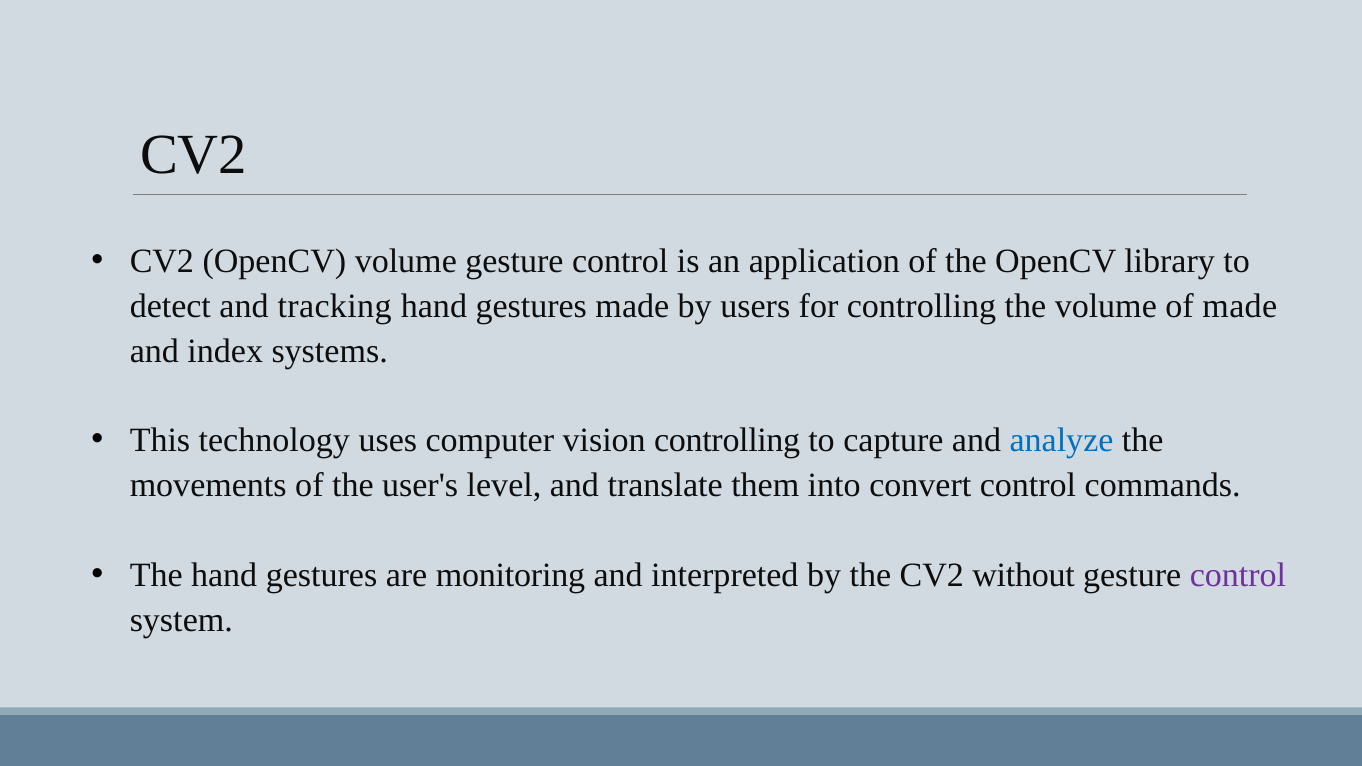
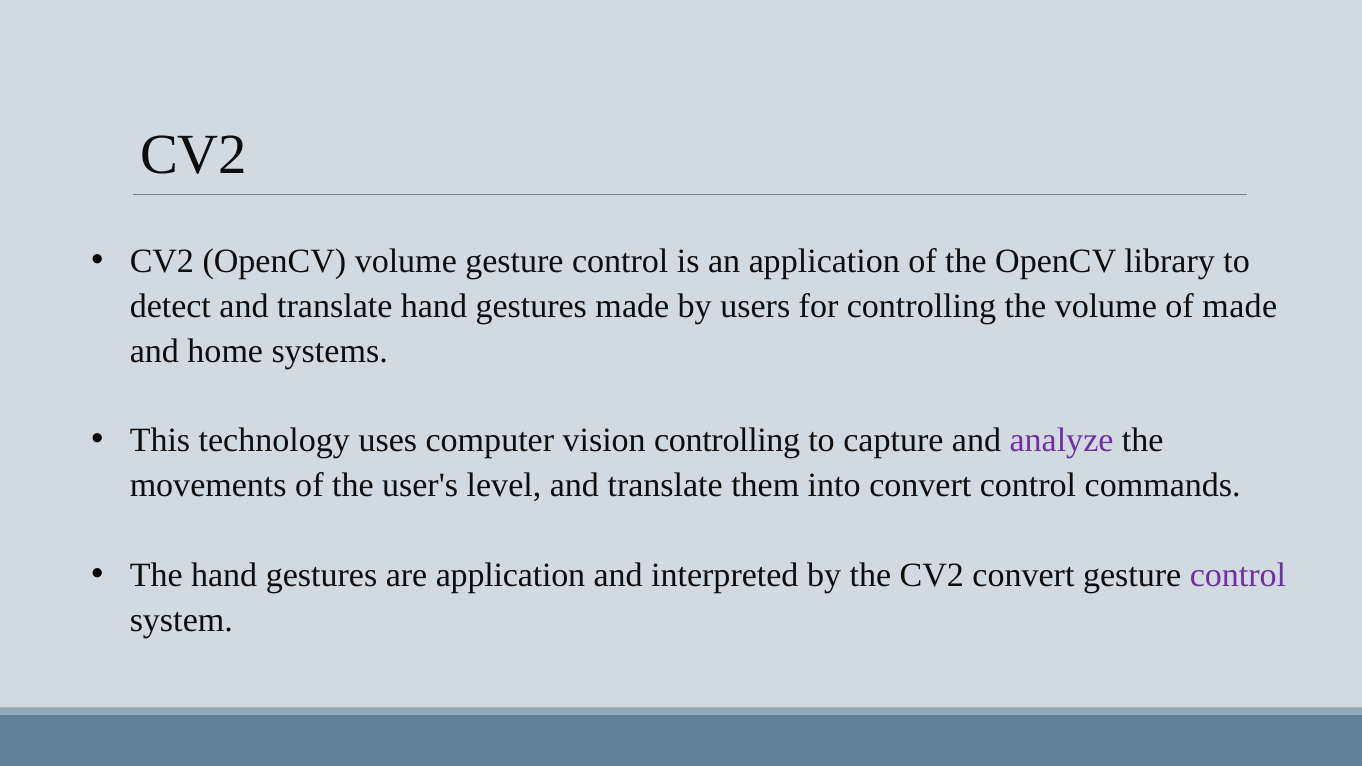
detect and tracking: tracking -> translate (335, 306)
index: index -> home (225, 351)
analyze colour: blue -> purple (1062, 441)
are monitoring: monitoring -> application (510, 575)
CV2 without: without -> convert (1023, 575)
